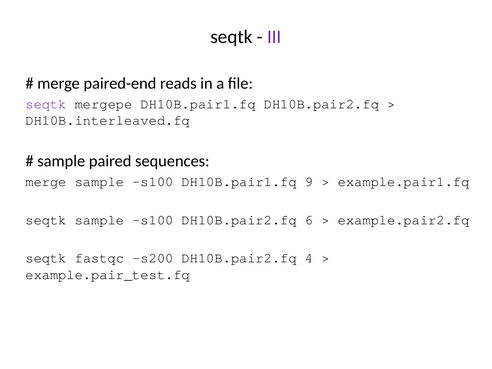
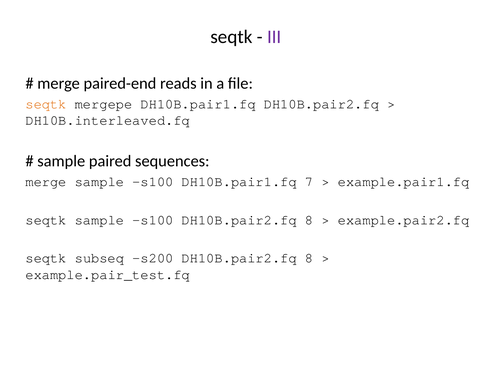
seqtk colour: purple -> orange (46, 104)
9: 9 -> 7 (309, 182)
s100 DH10B.pair2.fq 6: 6 -> 8 (309, 220)
fastqc: fastqc -> subseq (99, 258)
s200 DH10B.pair2.fq 4: 4 -> 8 (309, 258)
